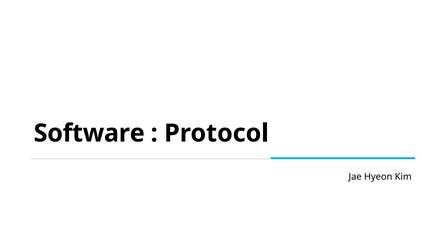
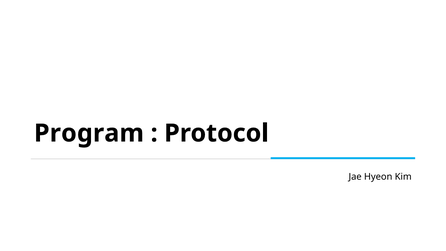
Software: Software -> Program (89, 133)
